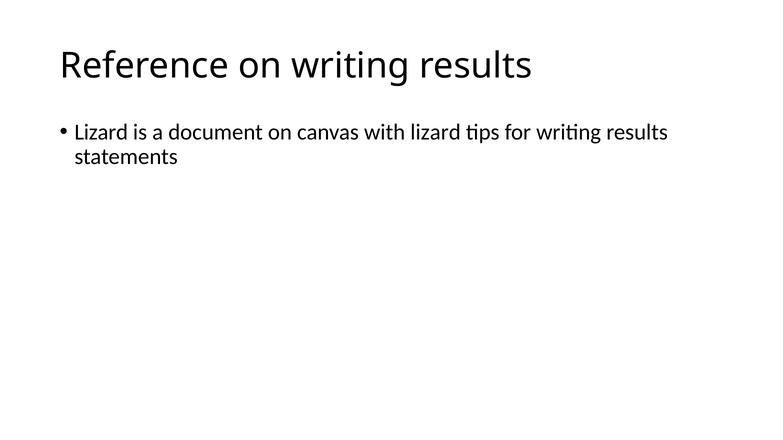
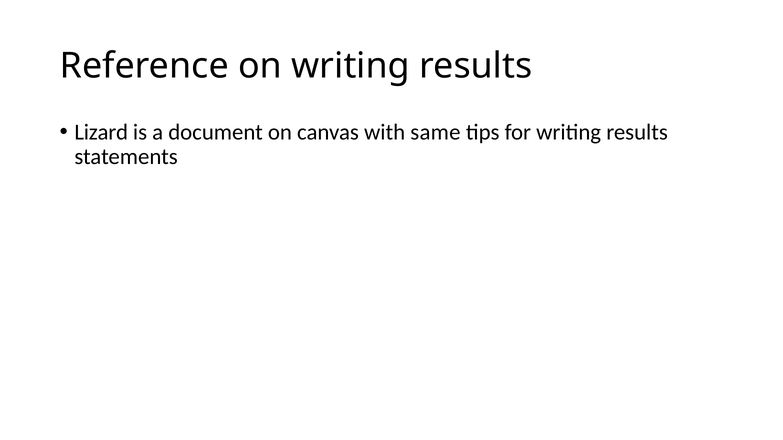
with lizard: lizard -> same (435, 132)
